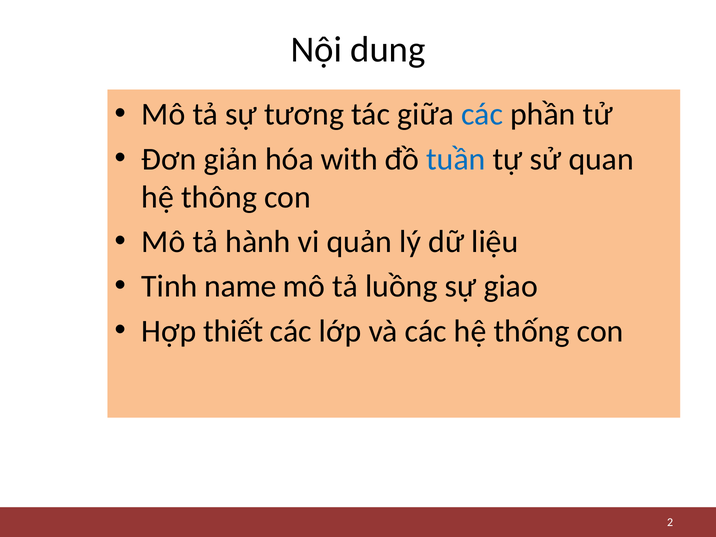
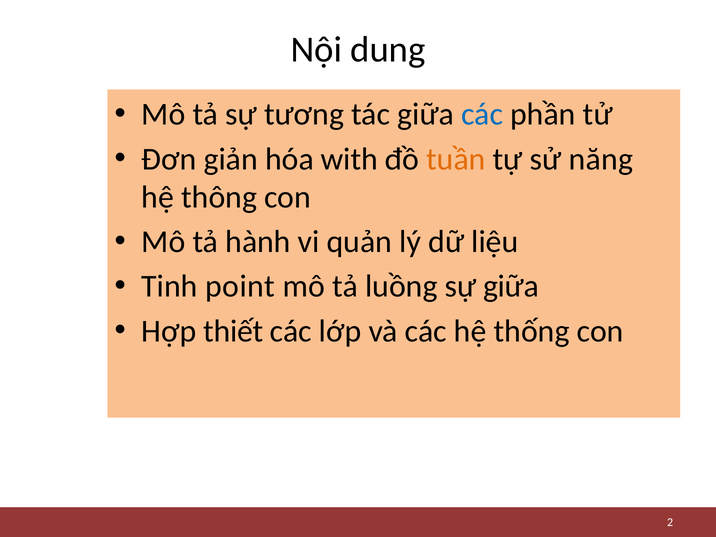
tuần colour: blue -> orange (456, 159)
quan: quan -> năng (601, 159)
name: name -> point (240, 286)
sự giao: giao -> giữa (511, 286)
